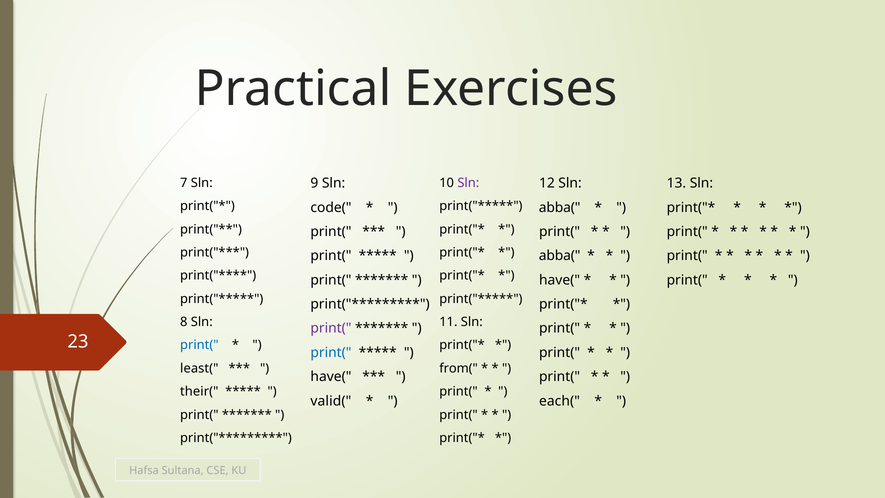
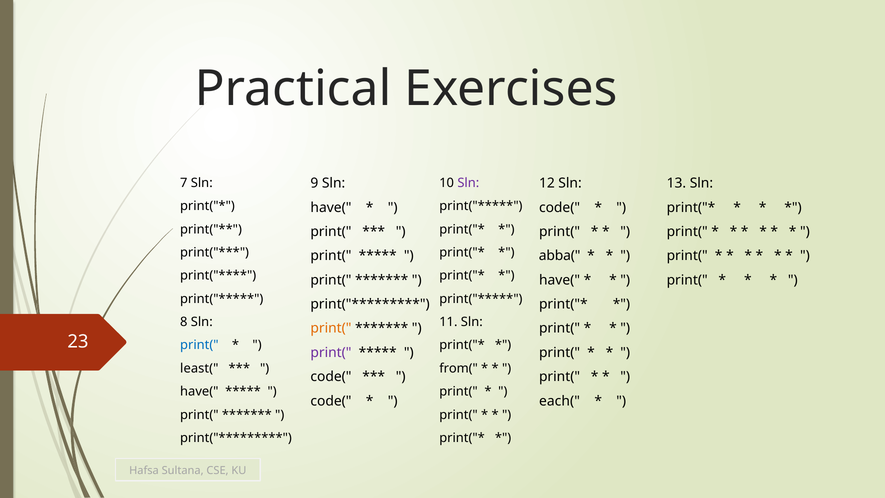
code(: code( -> have( (331, 207)
abba(: abba( -> code( (560, 207)
print( colour: purple -> orange (331, 328)
print( colour: blue -> purple (331, 352)
have(: have( -> code( (331, 377)
their(: their( -> have( (199, 391)
valid(: valid( -> code( (331, 401)
